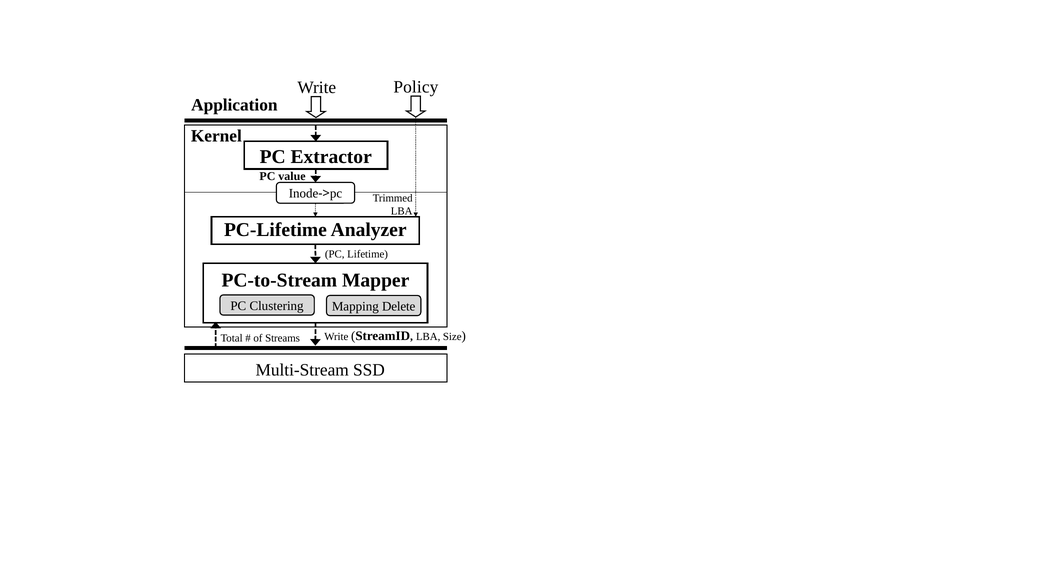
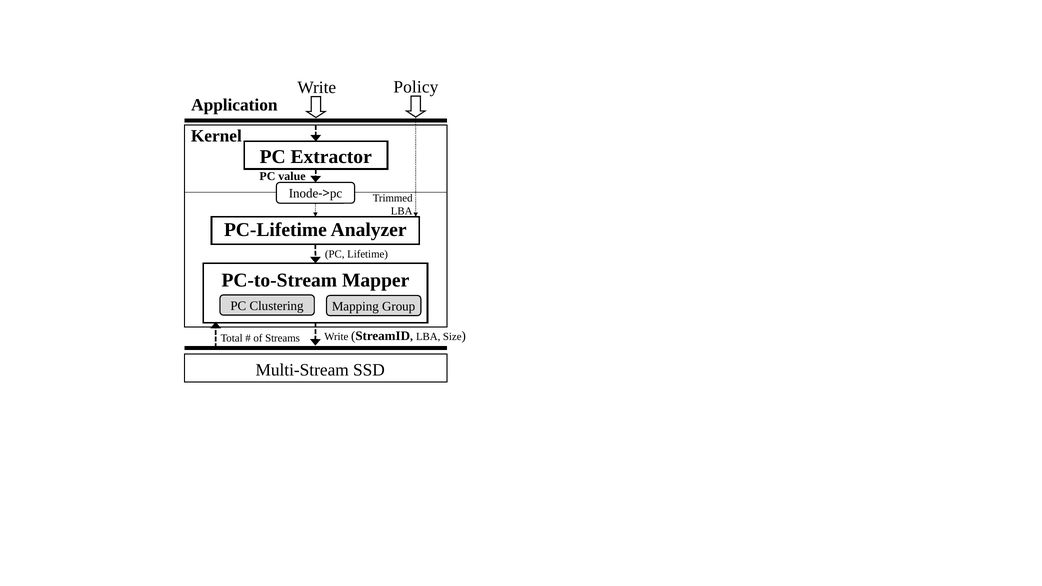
Delete: Delete -> Group (399, 306)
